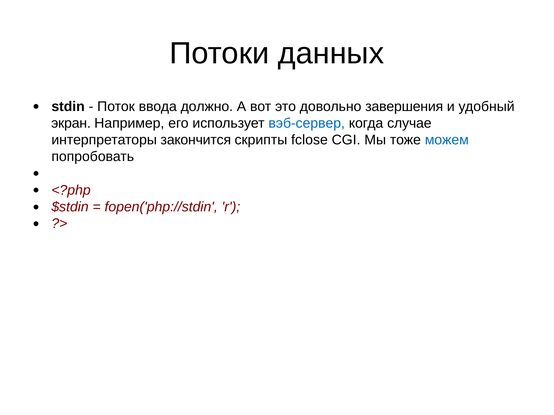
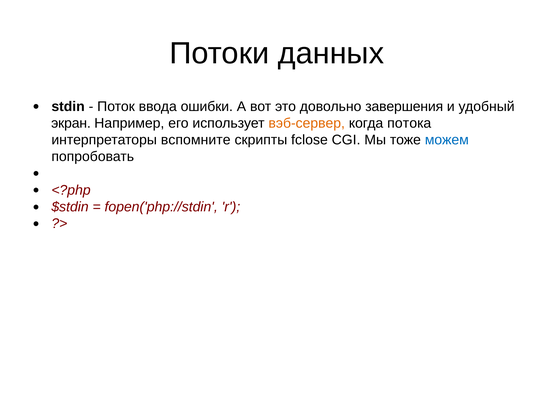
должно: должно -> ошибки (207, 107)
вэб-сервер colour: blue -> orange (307, 123)
случае: случае -> потока (409, 123)
закончится: закончится -> вспомните (196, 140)
